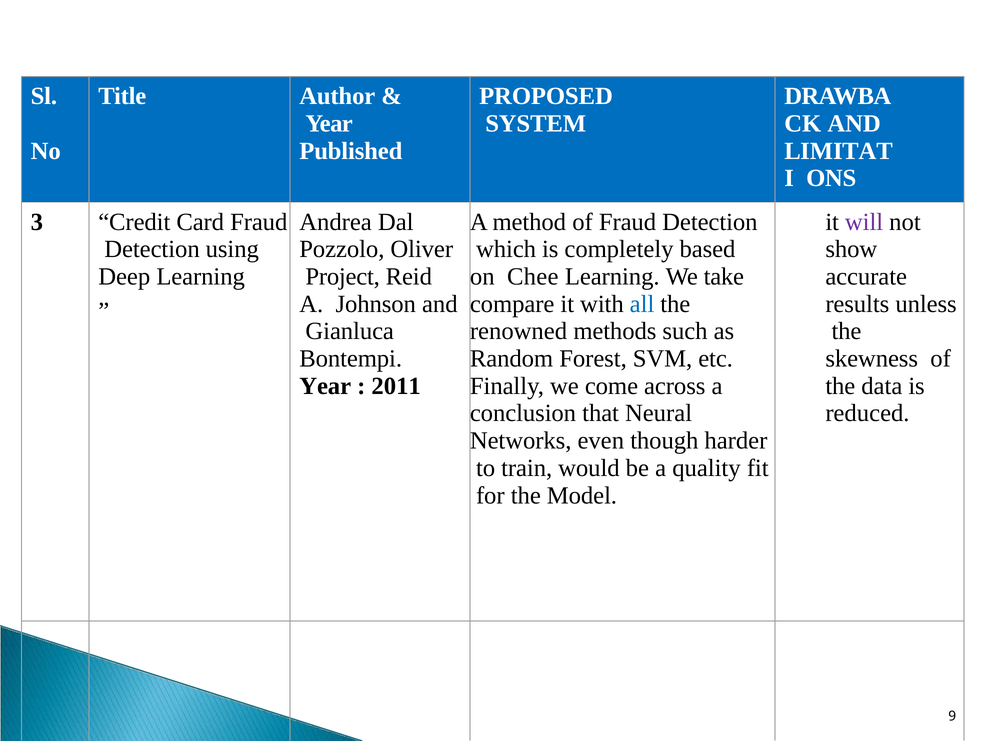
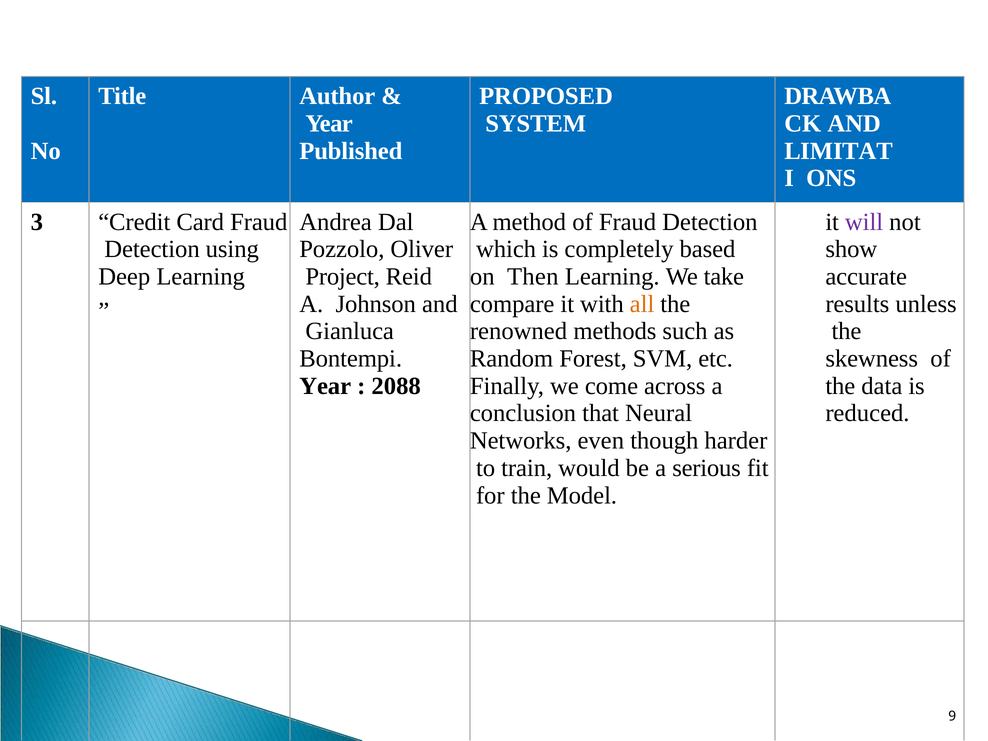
Chee: Chee -> Then (533, 277)
all colour: blue -> orange (642, 304)
2011: 2011 -> 2088 (396, 386)
quality: quality -> serious (707, 468)
